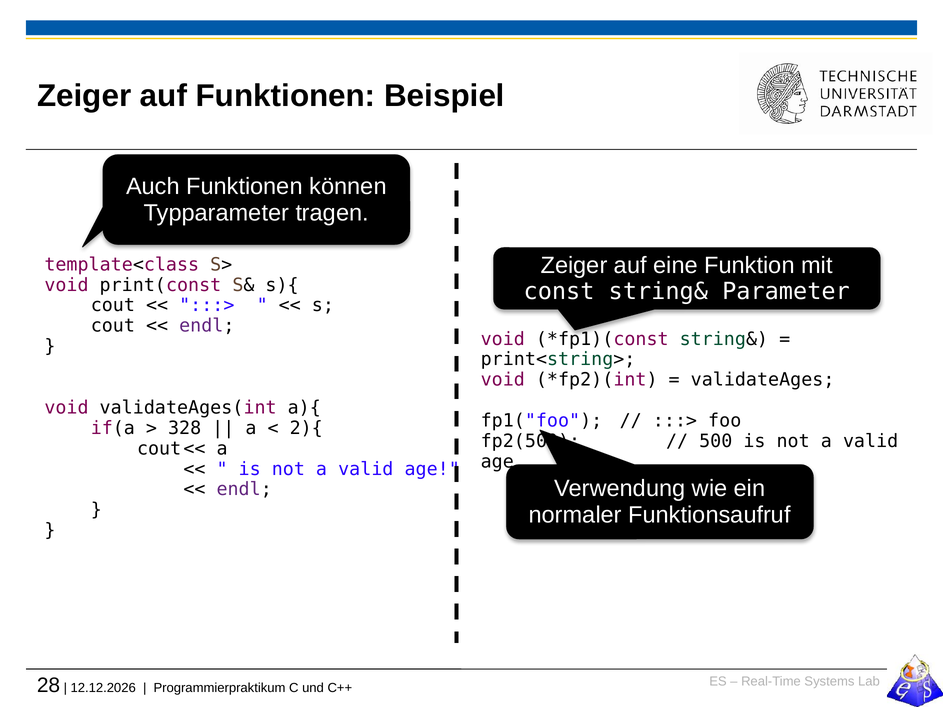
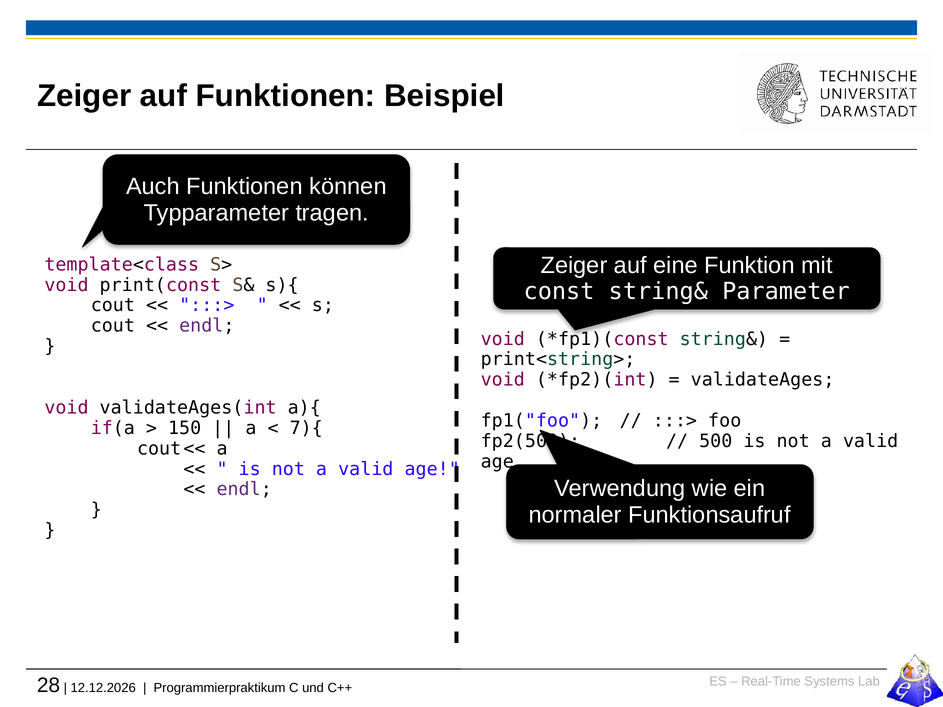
328: 328 -> 150 (185, 428)
2){: 2){ -> 7){ (306, 428)
